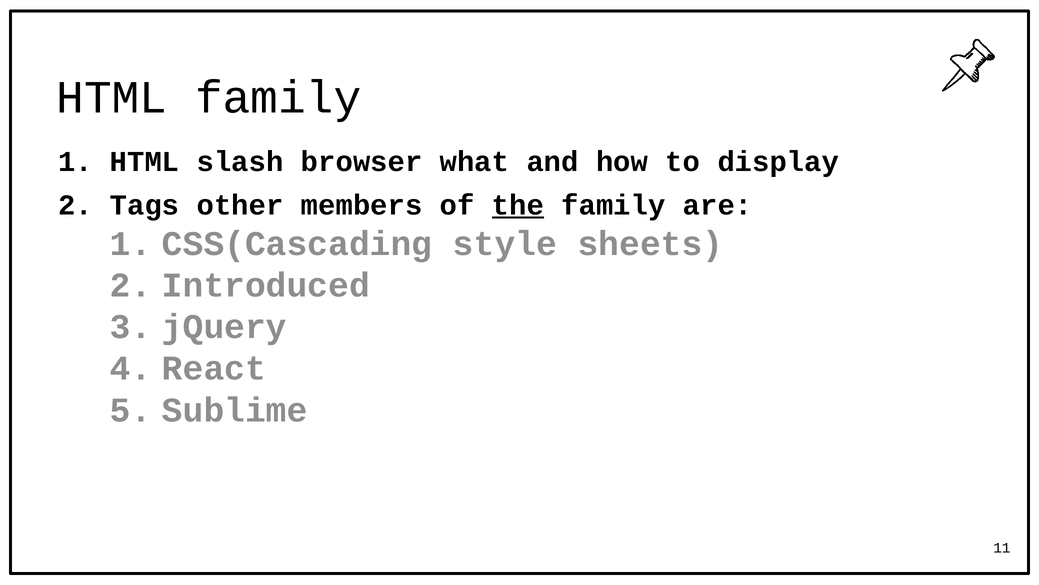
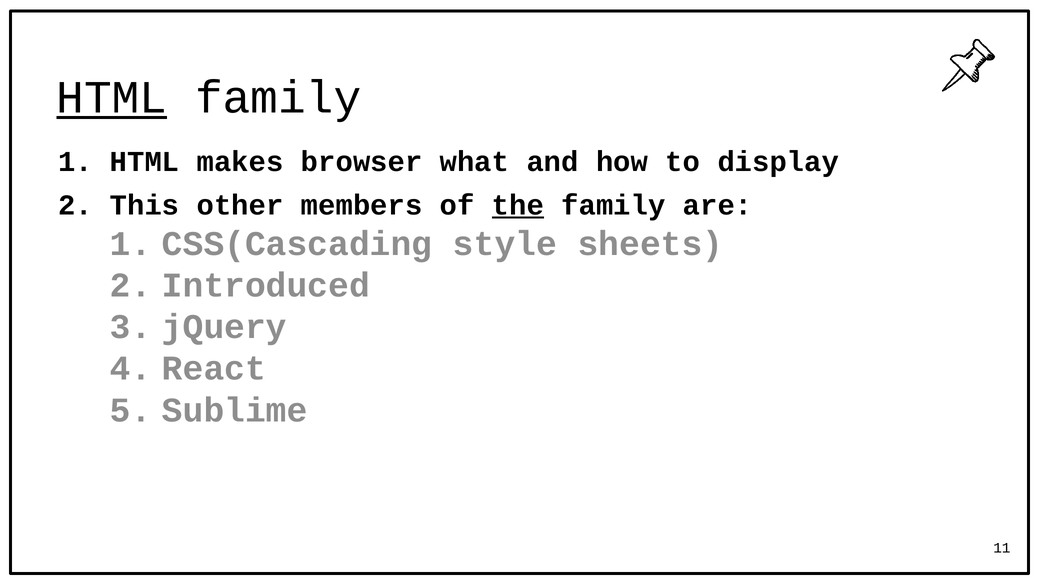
HTML underline: none -> present (112, 97)
slash: slash -> makes (240, 162)
Tags: Tags -> This (145, 205)
